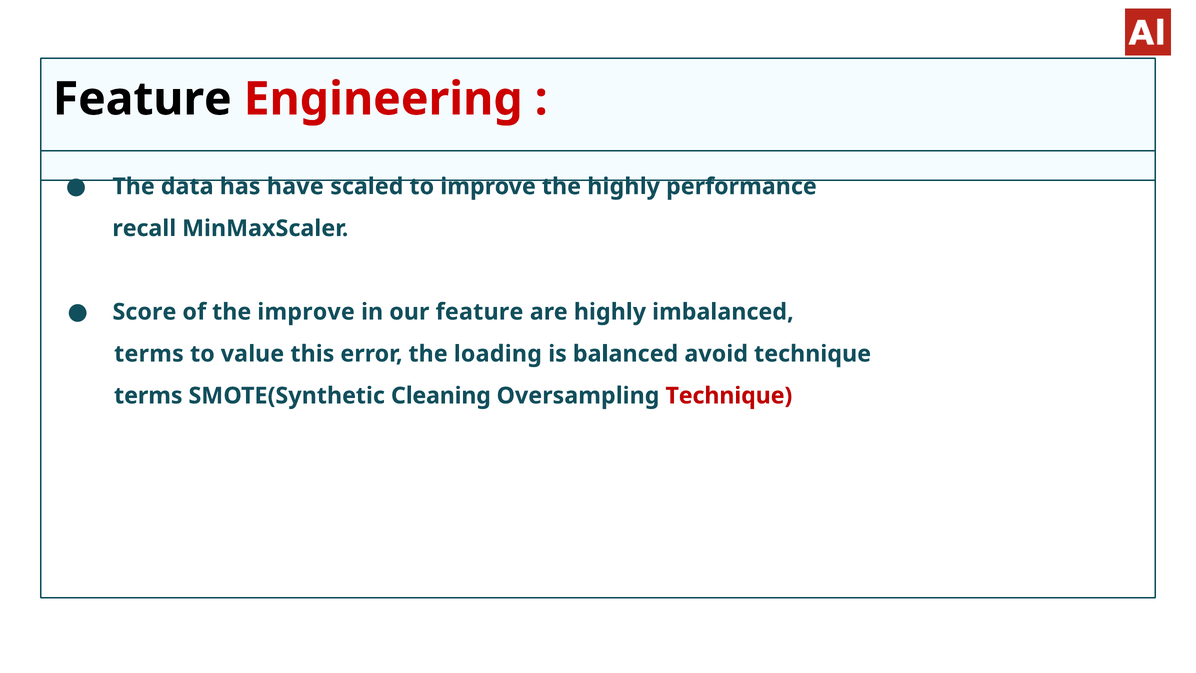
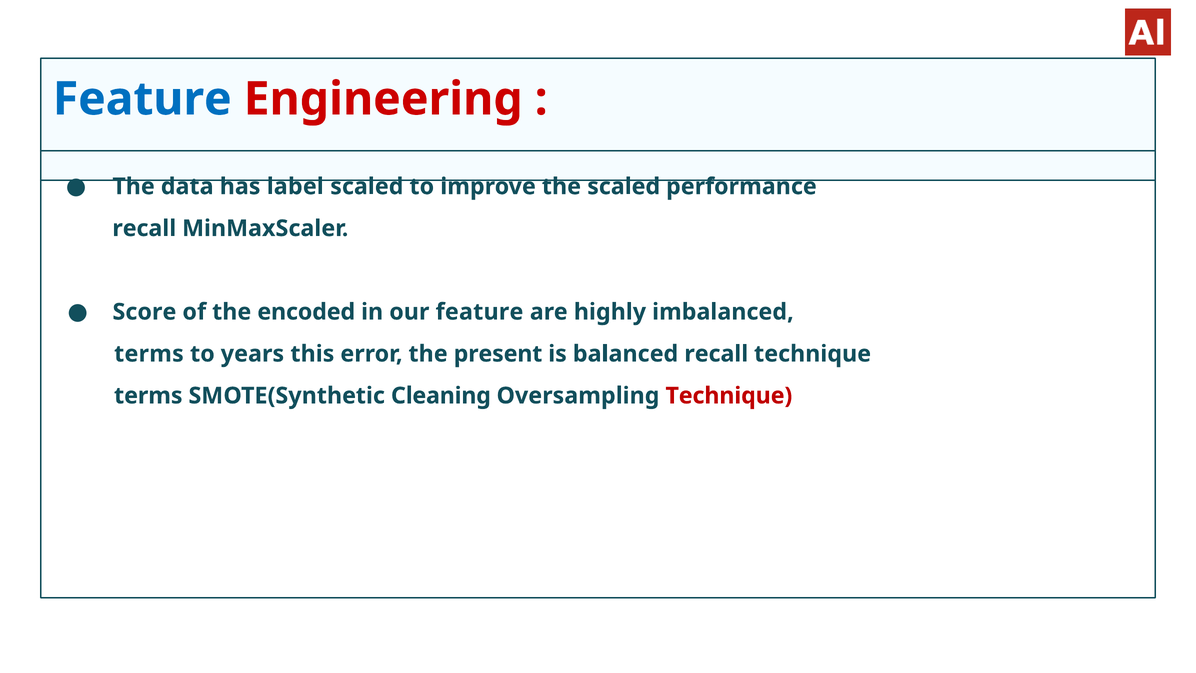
Feature colour: black -> blue (142, 99)
have: have -> label (295, 186)
the highly: highly -> scaled (624, 186)
the improve: improve -> encoded (306, 312)
value: value -> years (252, 354)
loading: loading -> present (498, 354)
balanced avoid: avoid -> recall (716, 354)
